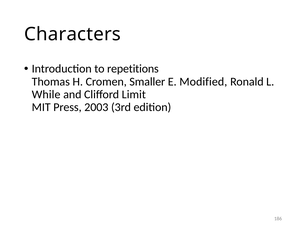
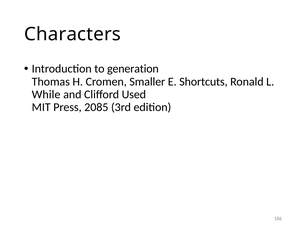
repetitions: repetitions -> generation (133, 69)
Modified: Modified -> Shortcuts (203, 82)
Limit: Limit -> Used (134, 95)
2003: 2003 -> 2085 (96, 107)
